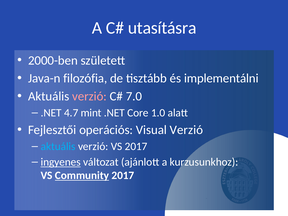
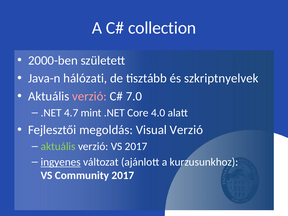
utasításra: utasításra -> collection (162, 28)
filozófia: filozófia -> hálózati (85, 78)
implementálni: implementálni -> szkriptnyelvek (221, 78)
1.0: 1.0 -> 4.0 (158, 113)
operációs: operációs -> megoldás (106, 130)
aktuális colour: light blue -> light green (58, 146)
Community underline: present -> none (82, 175)
